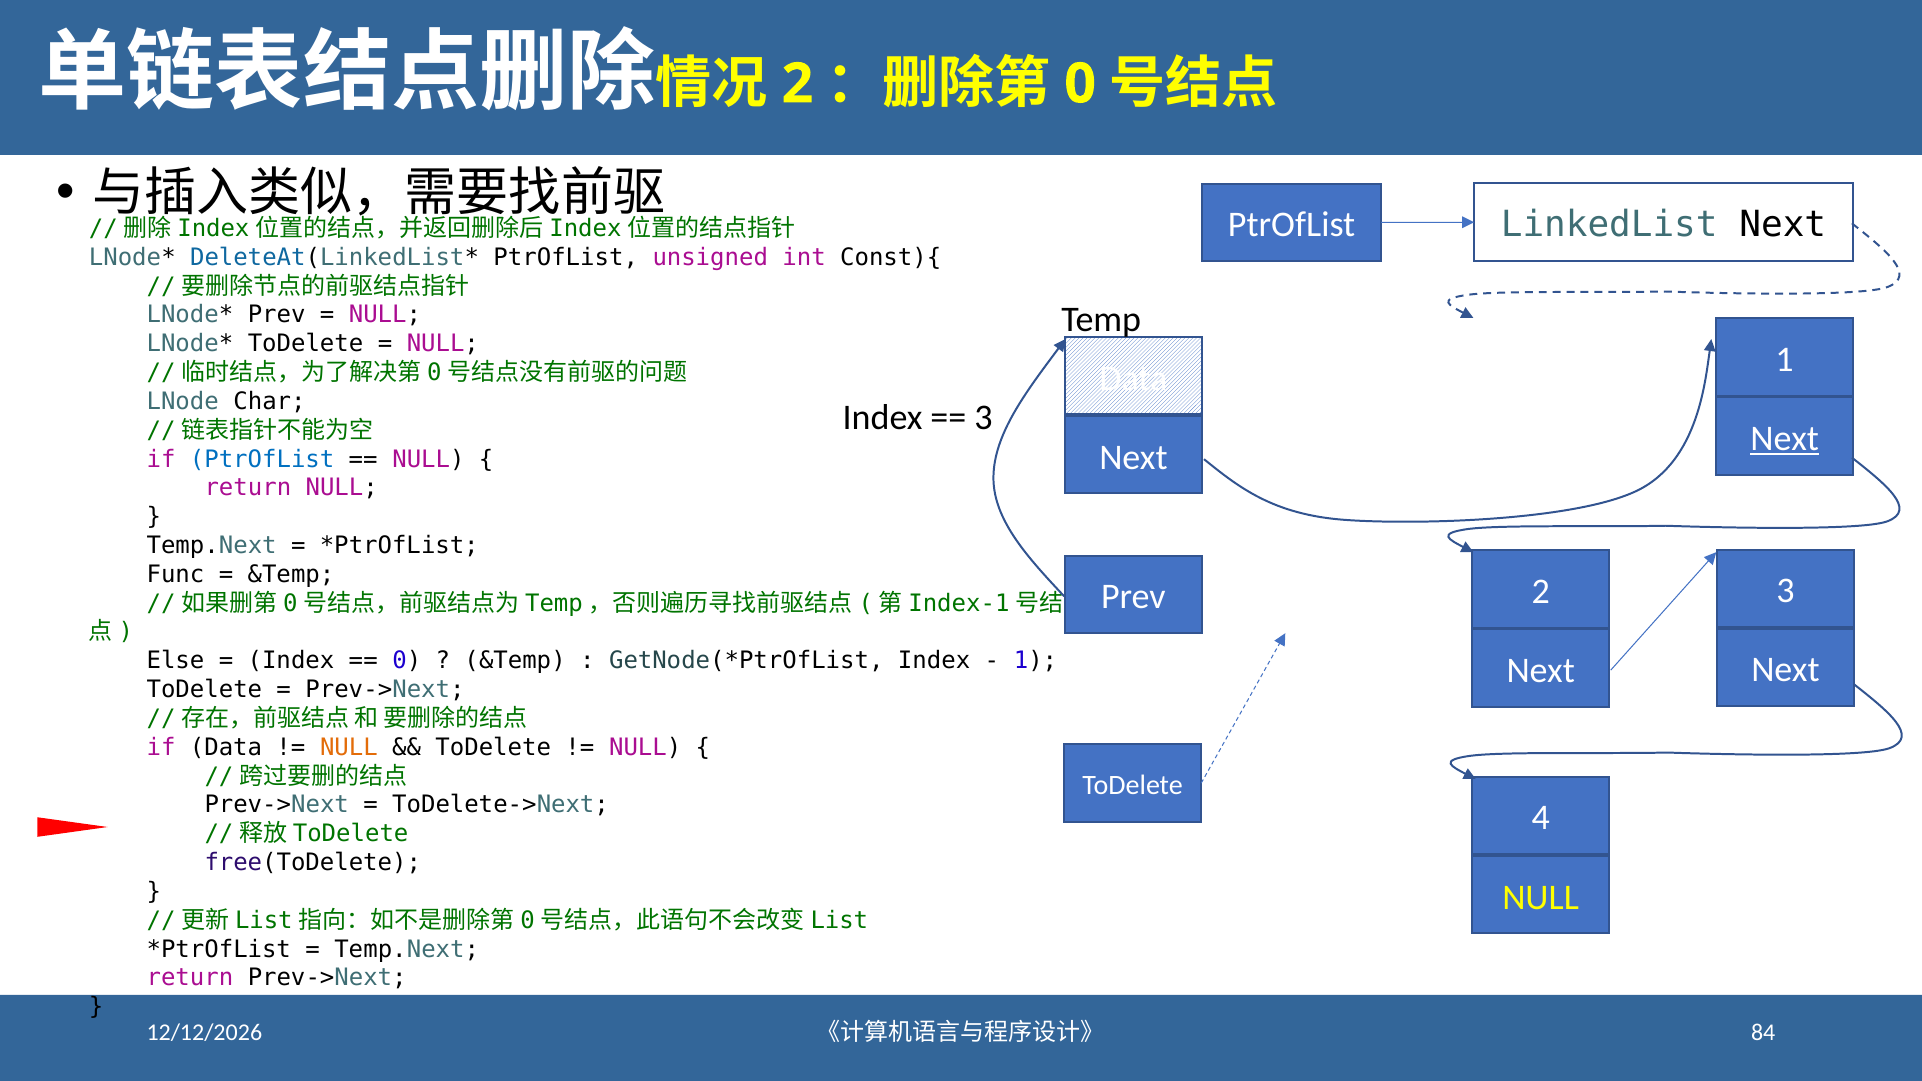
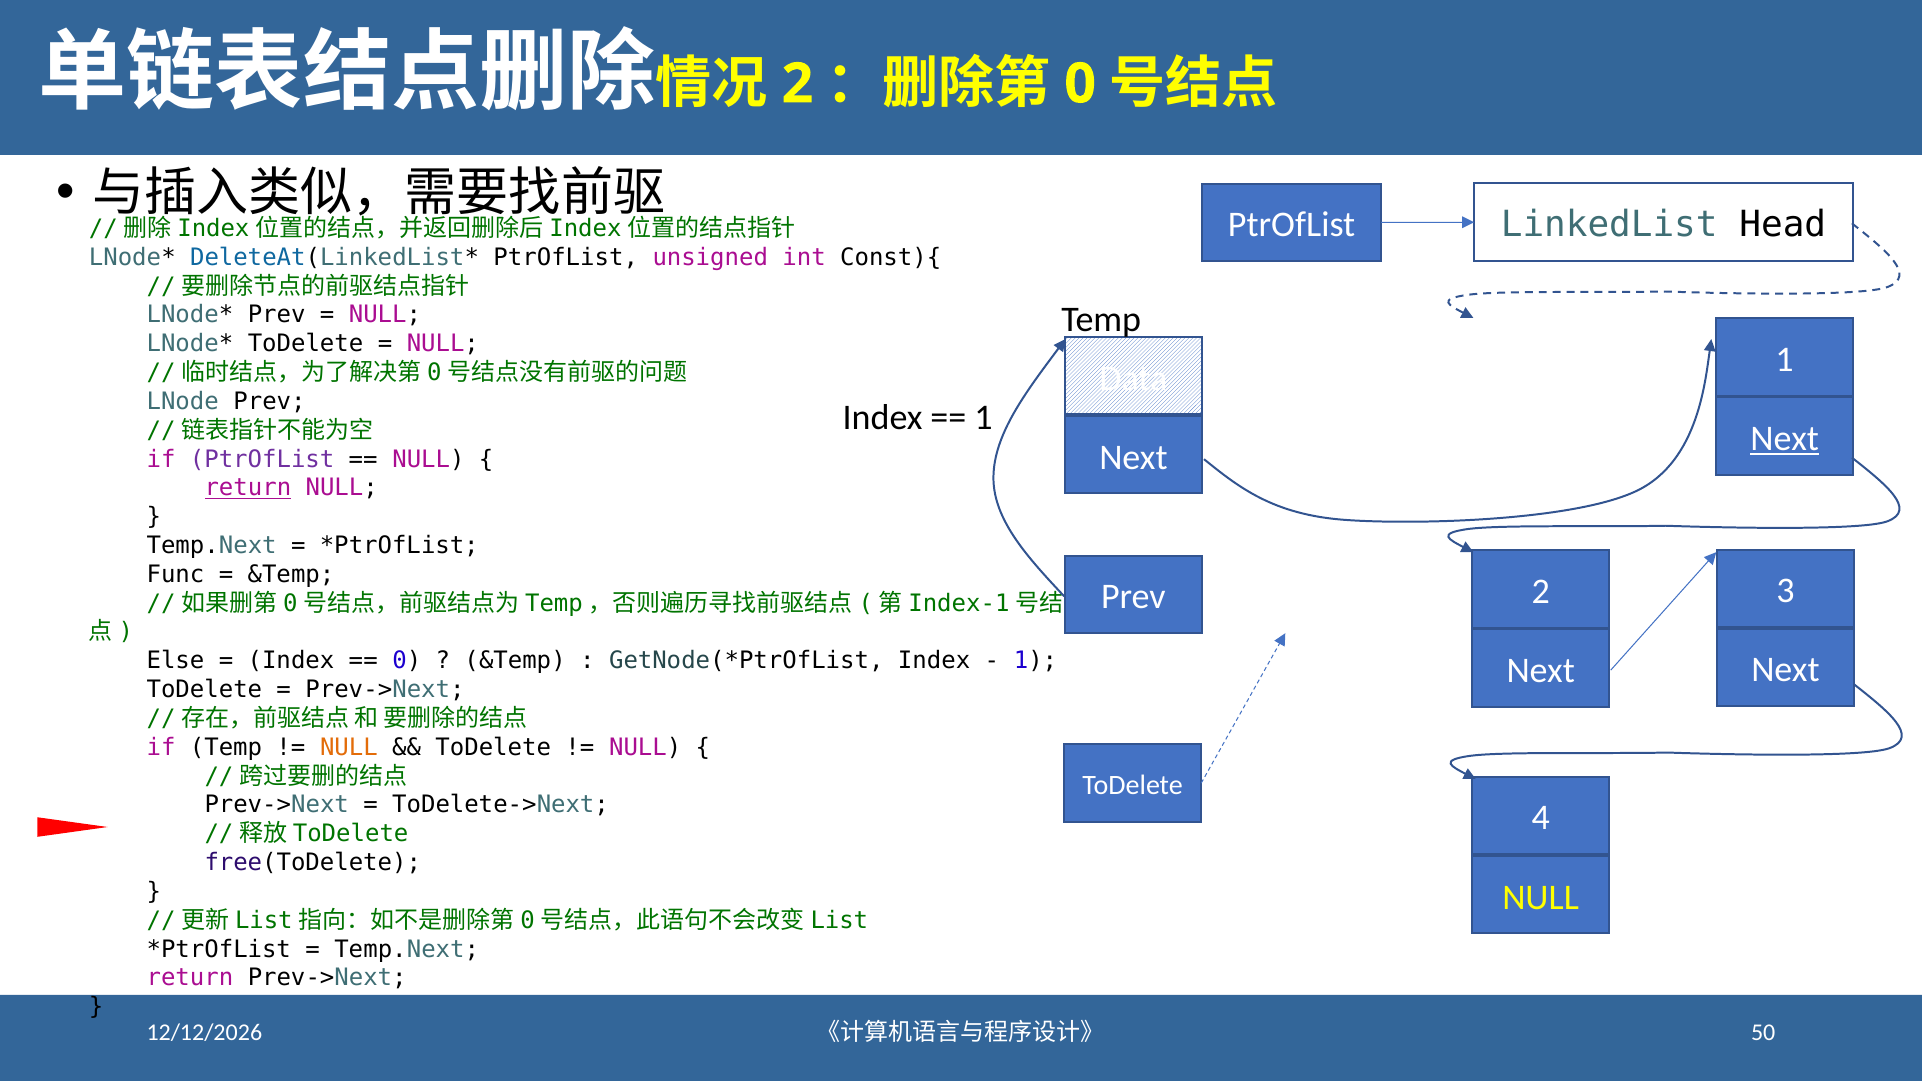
LinkedList Next: Next -> Head (1783, 225)
LNode Char: Char -> Prev (269, 401)
3: 3 -> 1 (984, 418)
PtrOfList colour: blue -> purple (262, 459)
return underline: none -> present (248, 488)
if Data: Data -> Temp (226, 747)
84: 84 -> 50 (1763, 1032)
